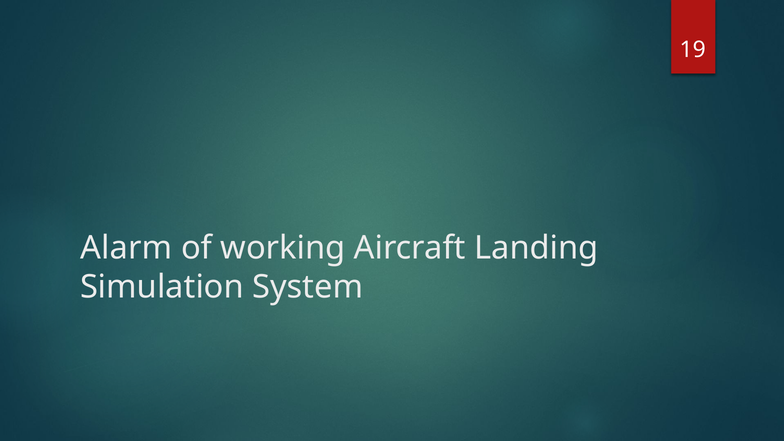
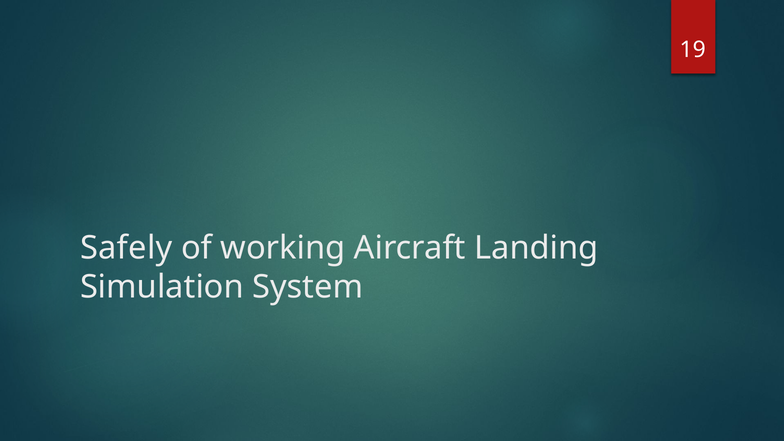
Alarm: Alarm -> Safely (126, 248)
